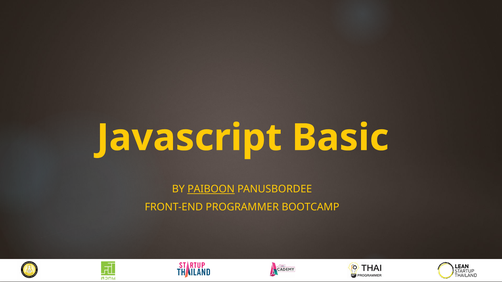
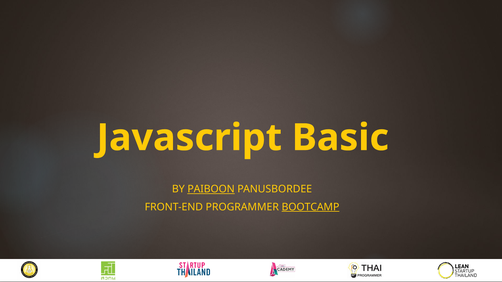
BOOTCAMP underline: none -> present (310, 207)
